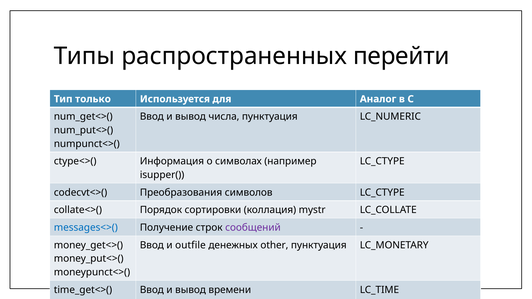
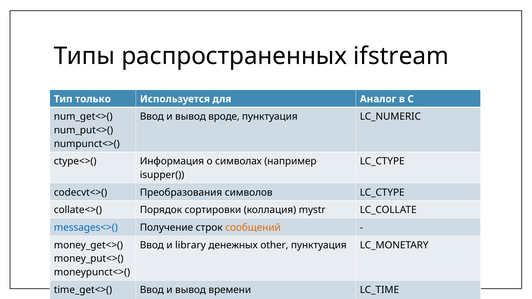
перейти: перейти -> ifstream (401, 56)
числа: числа -> вроде (224, 117)
сообщений colour: purple -> orange (253, 228)
outfile: outfile -> library (190, 245)
